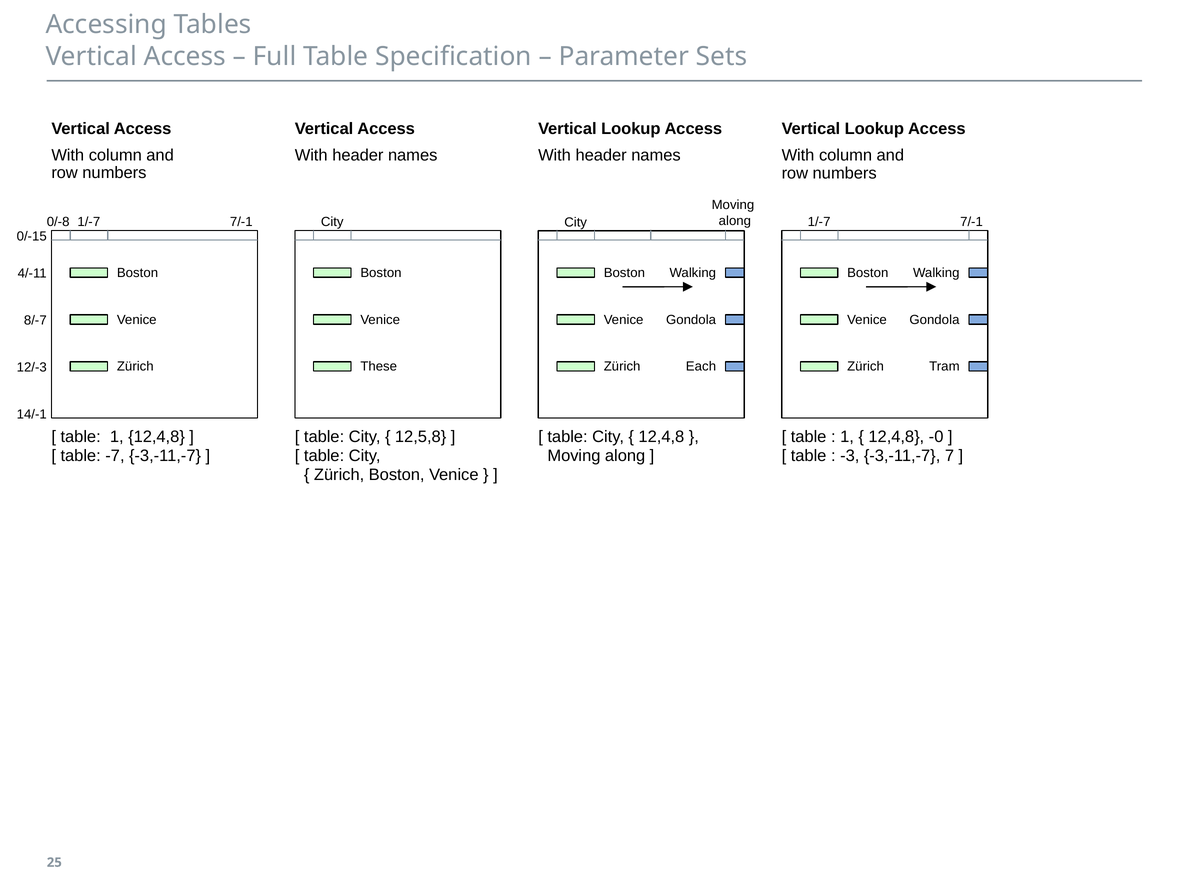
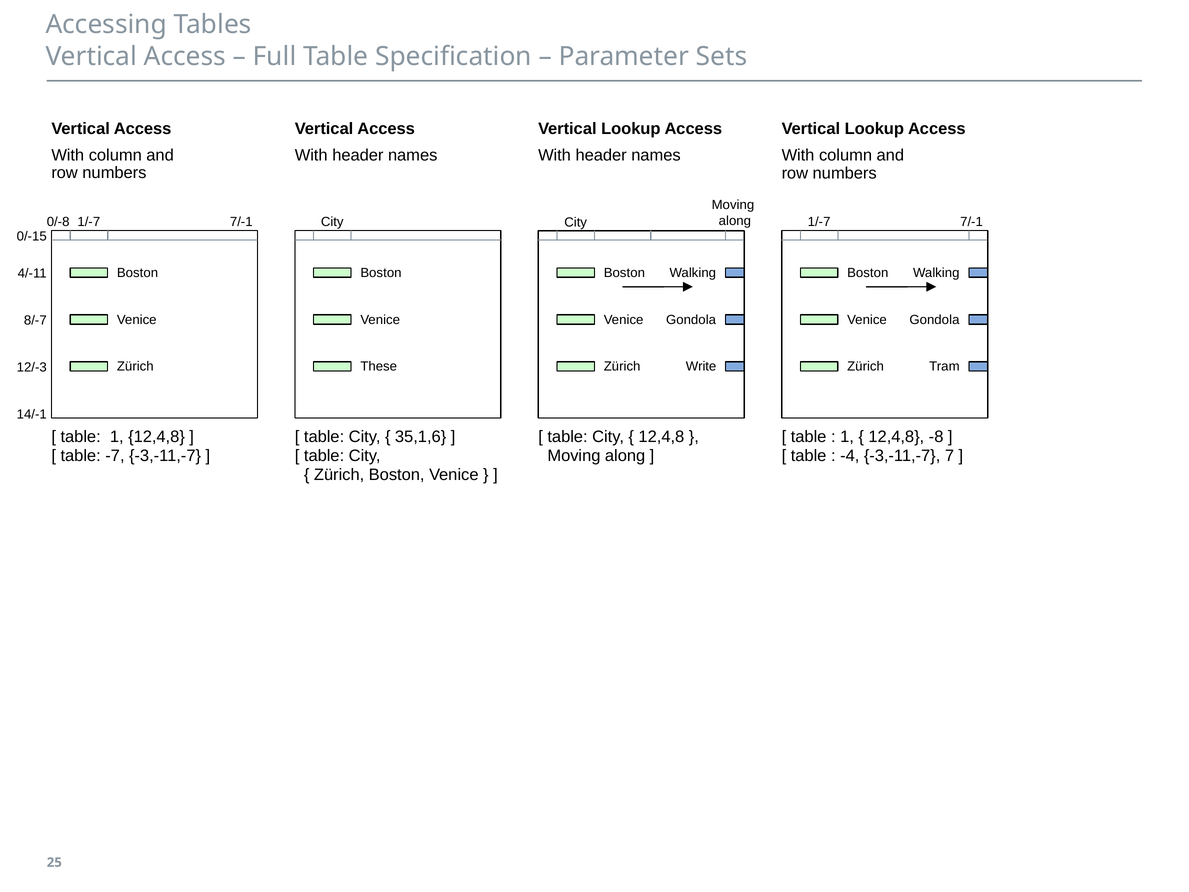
Each: Each -> Write (701, 366)
12,5,8: 12,5,8 -> 35,1,6 (421, 437)
-0: -0 -> -8 (936, 437)
-3: -3 -> -4 (850, 456)
